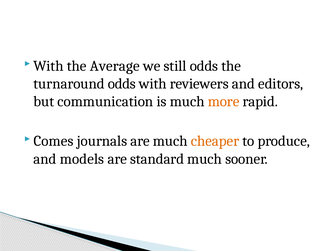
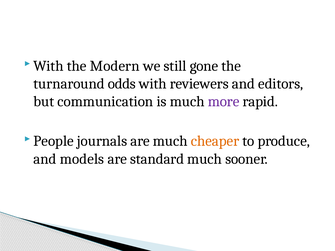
Average: Average -> Modern (115, 66)
still odds: odds -> gone (204, 66)
more colour: orange -> purple (224, 102)
Comes: Comes -> People (54, 141)
